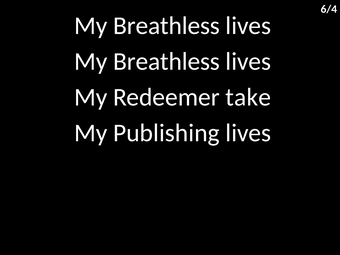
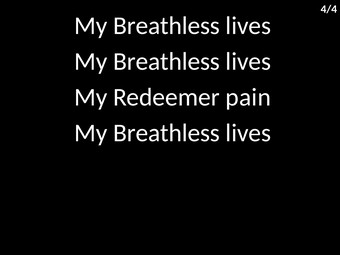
6/4: 6/4 -> 4/4 (329, 9)
take: take -> pain (248, 97)
Publishing: Publishing -> Breathless (166, 133)
